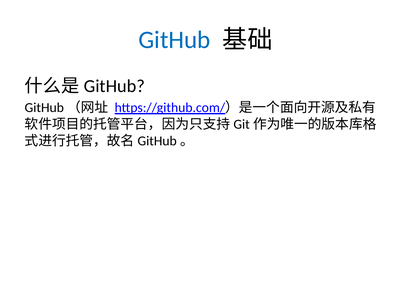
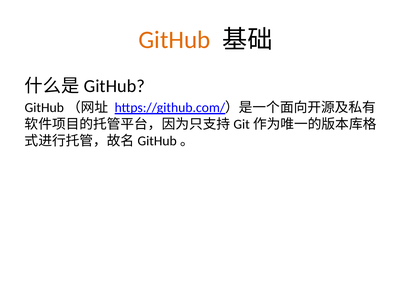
GitHub colour: blue -> orange (174, 40)
